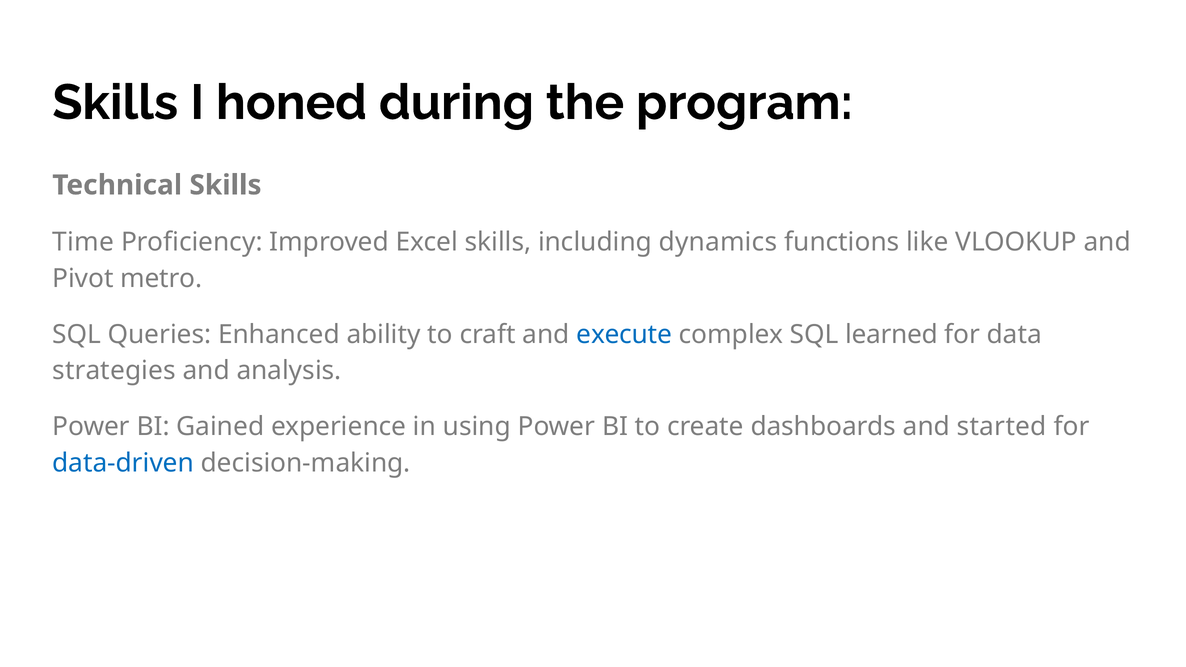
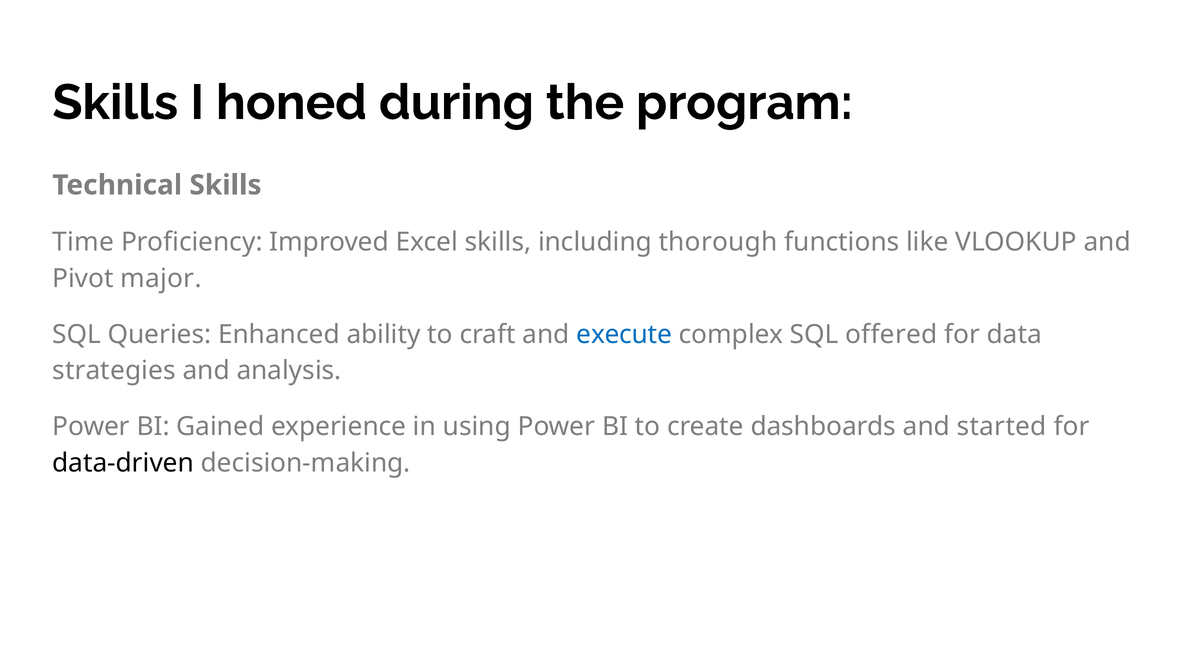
dynamics: dynamics -> thorough (718, 242)
metro: metro -> major (161, 278)
learned: learned -> offered (891, 334)
data-driven colour: blue -> black (123, 463)
